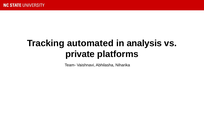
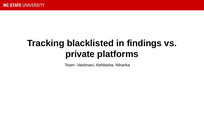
automated: automated -> blacklisted (90, 43)
analysis: analysis -> findings (144, 43)
